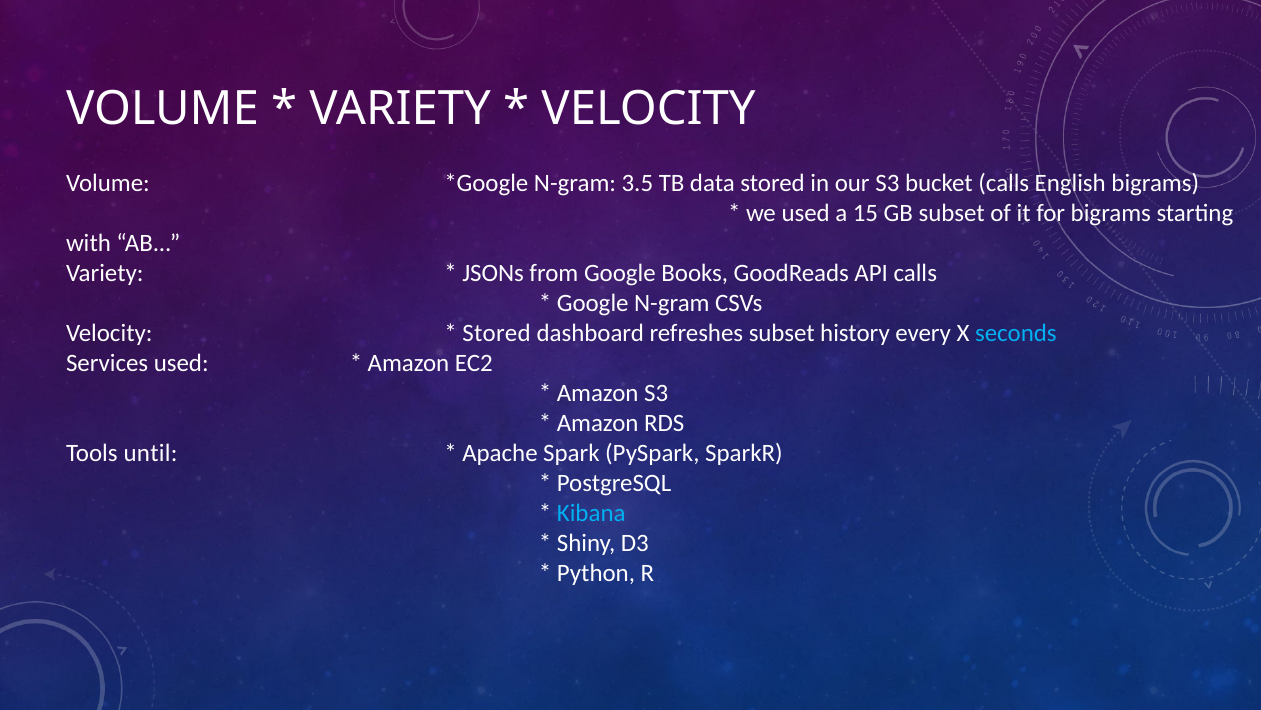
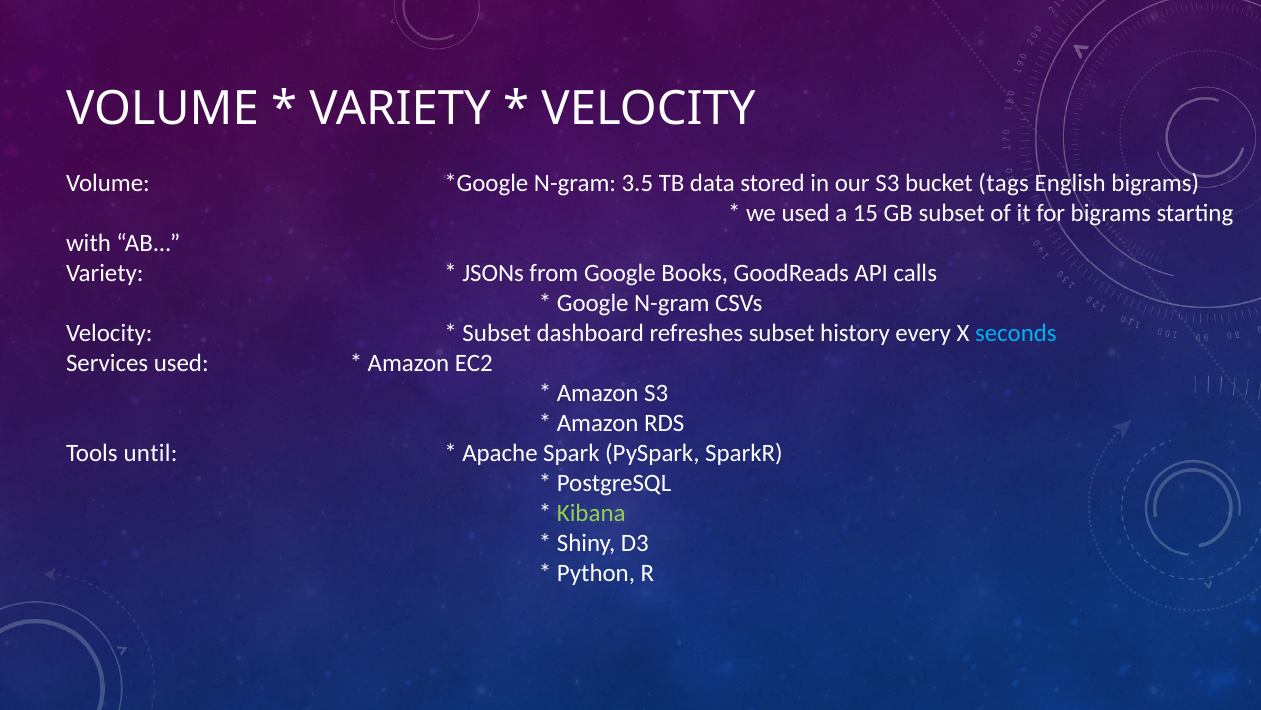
bucket calls: calls -> tags (1004, 183)
Stored: Stored -> Subset (497, 333)
Kibana colour: light blue -> light green (591, 513)
